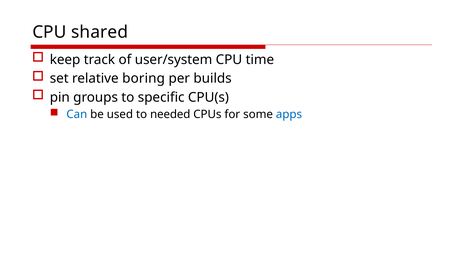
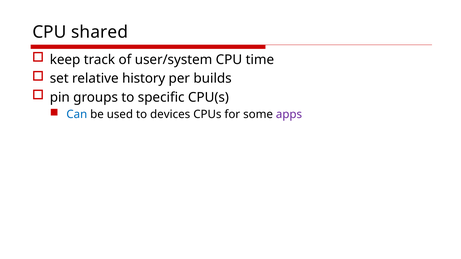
boring: boring -> history (144, 79)
needed: needed -> devices (170, 115)
apps colour: blue -> purple (289, 115)
